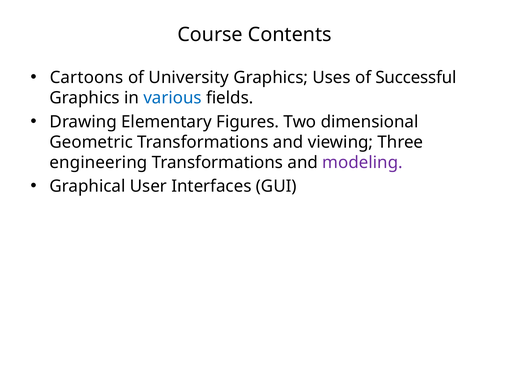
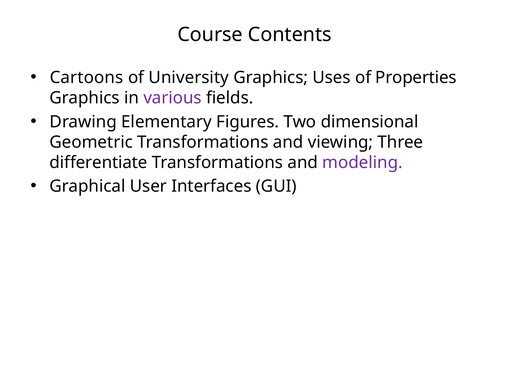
Successful: Successful -> Properties (416, 78)
various colour: blue -> purple (173, 98)
engineering: engineering -> differentiate (99, 162)
